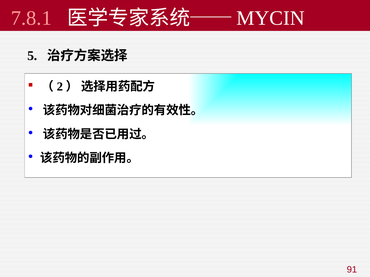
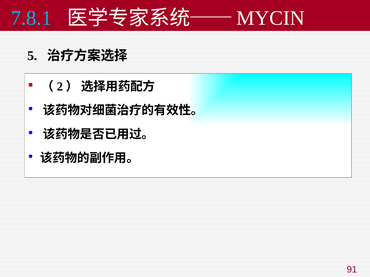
7.8.1 colour: pink -> light blue (31, 18)
